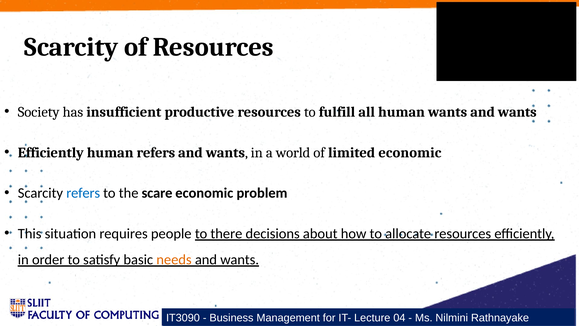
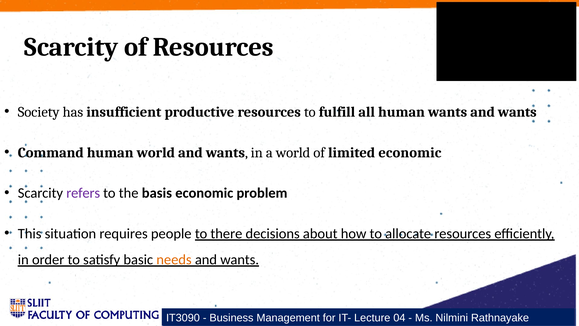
Efficiently: Efficiently -> Command (51, 152)
human refers: refers -> world (156, 152)
refers colour: blue -> purple (83, 193)
scare: scare -> basis (157, 193)
